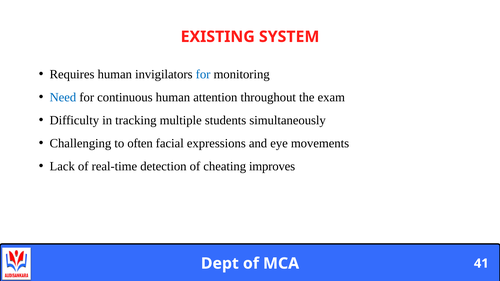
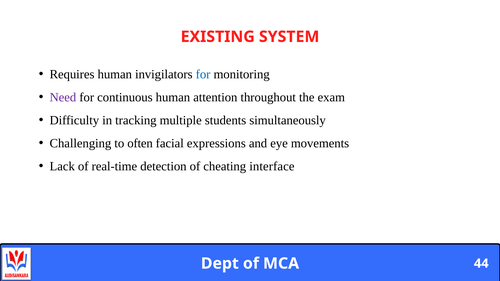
Need colour: blue -> purple (63, 98)
improves: improves -> interface (272, 167)
41: 41 -> 44 (481, 264)
